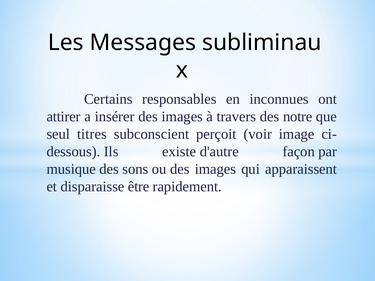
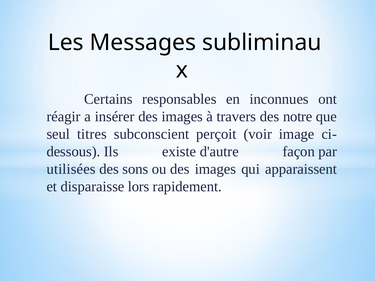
attirer: attirer -> réagir (64, 117)
musique: musique -> utilisées (71, 169)
être: être -> lors (139, 187)
